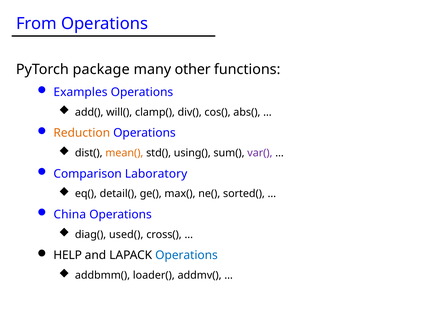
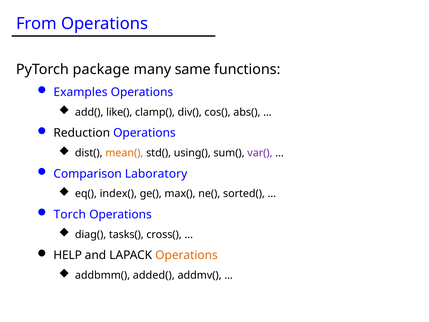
other: other -> same (193, 69)
will(: will( -> like( (119, 112)
Reduction colour: orange -> black (82, 133)
detail(: detail( -> index( (118, 194)
China: China -> Torch (70, 214)
used(: used( -> tasks( (126, 234)
Operations colour: blue -> orange (186, 255)
loader(: loader( -> added( (154, 275)
